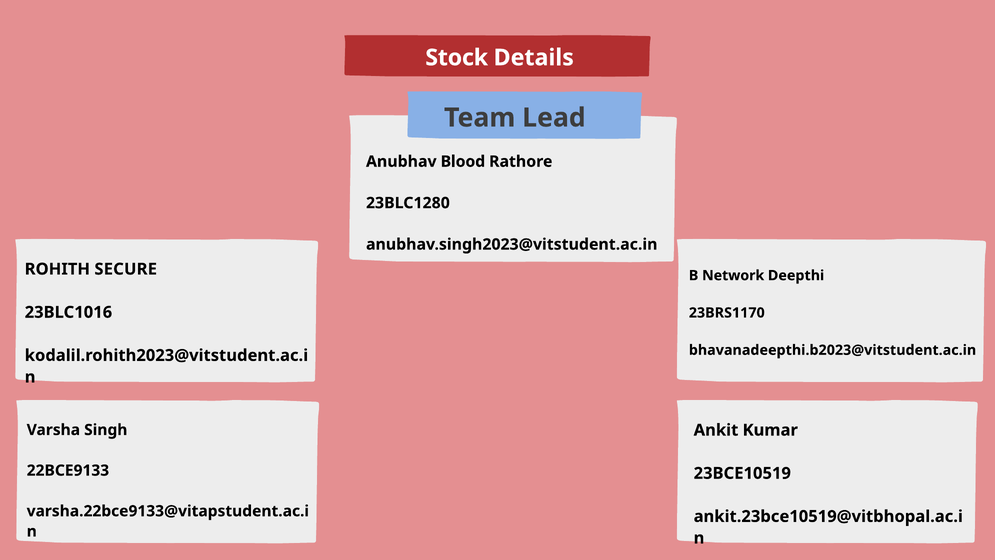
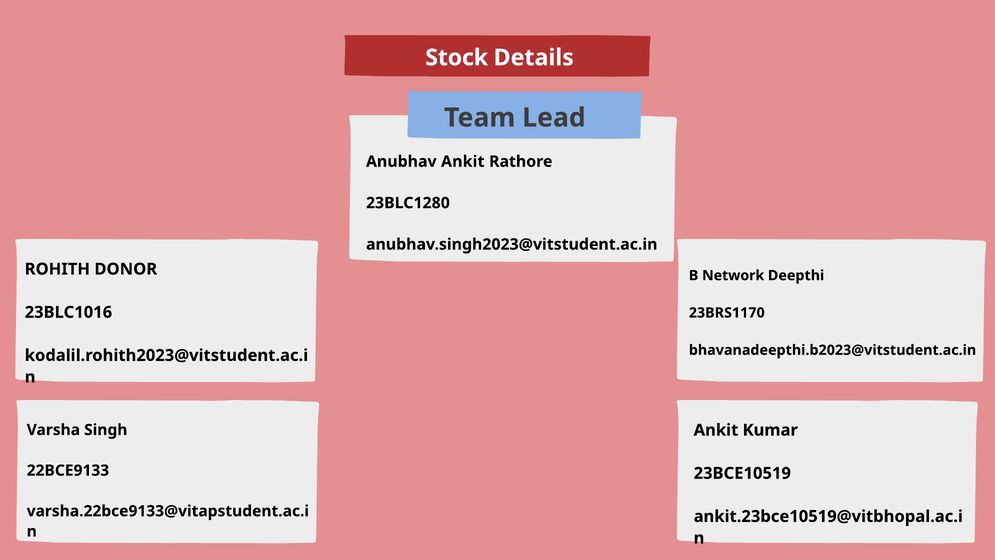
Anubhav Blood: Blood -> Ankit (463, 161)
SECURE: SECURE -> DONOR (126, 269)
